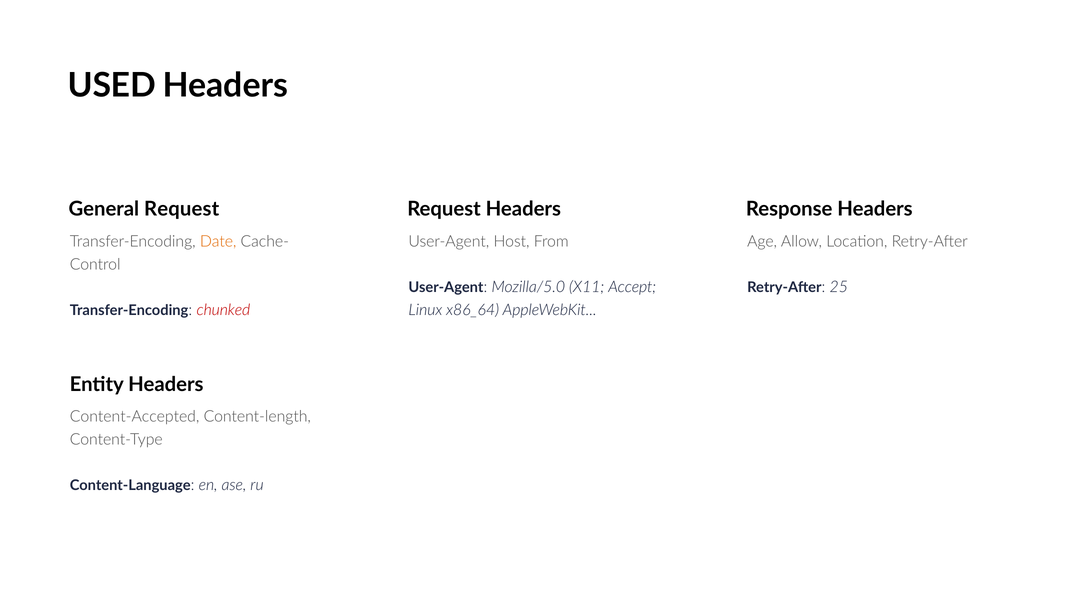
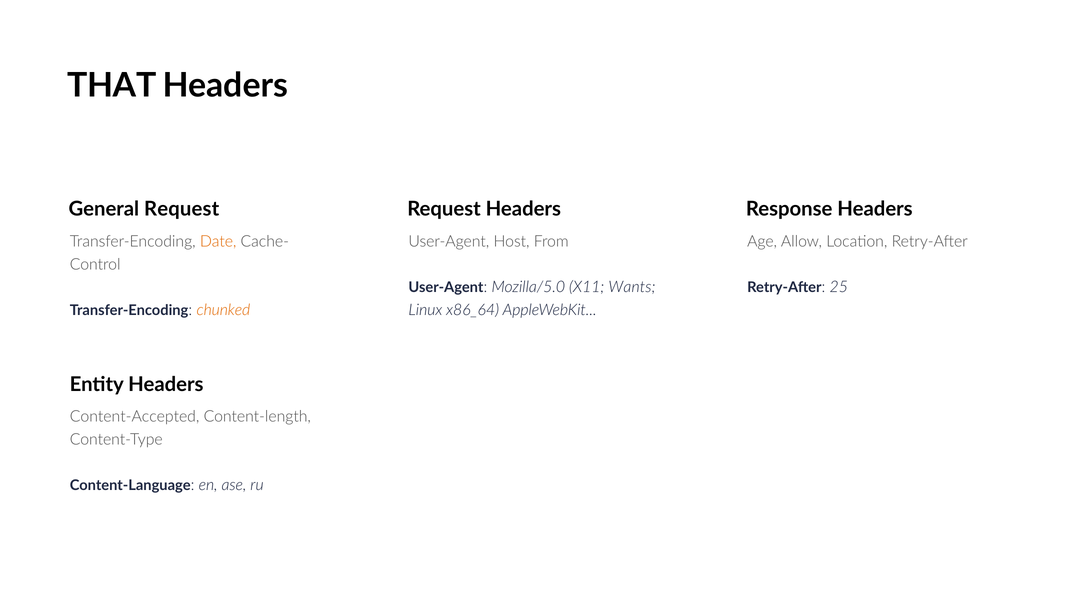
USED: USED -> THAT (112, 85)
Accept: Accept -> Wants (632, 287)
chunked colour: red -> orange (223, 310)
